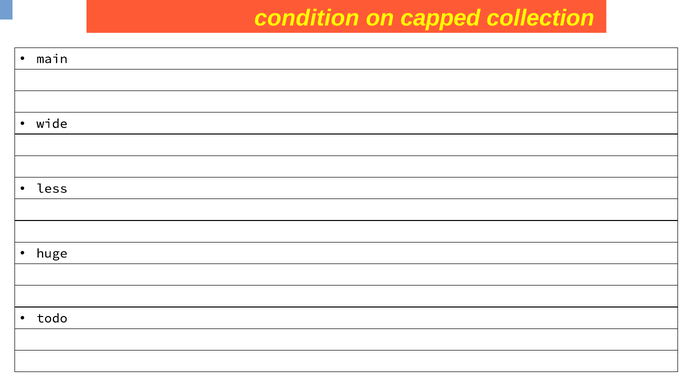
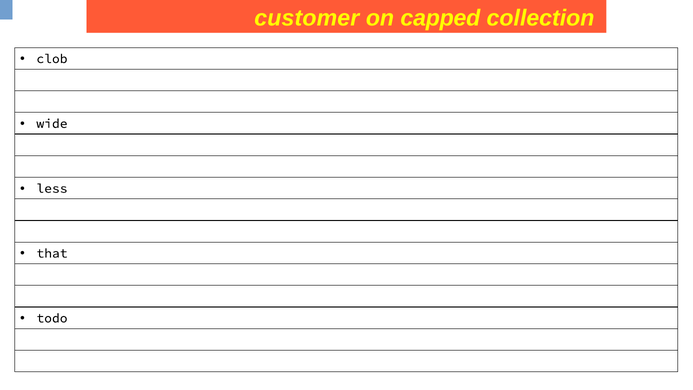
condition: condition -> customer (307, 18)
main: main -> clob (52, 59)
huge: huge -> that (52, 253)
